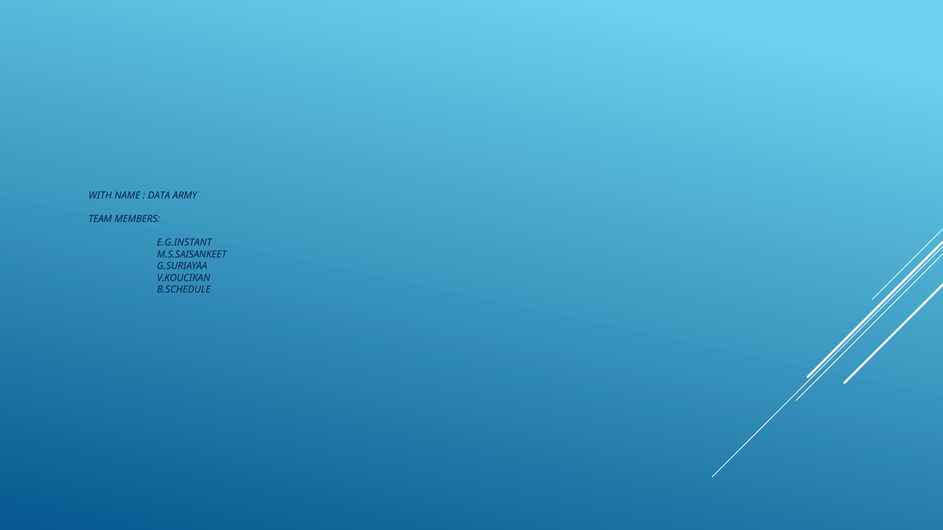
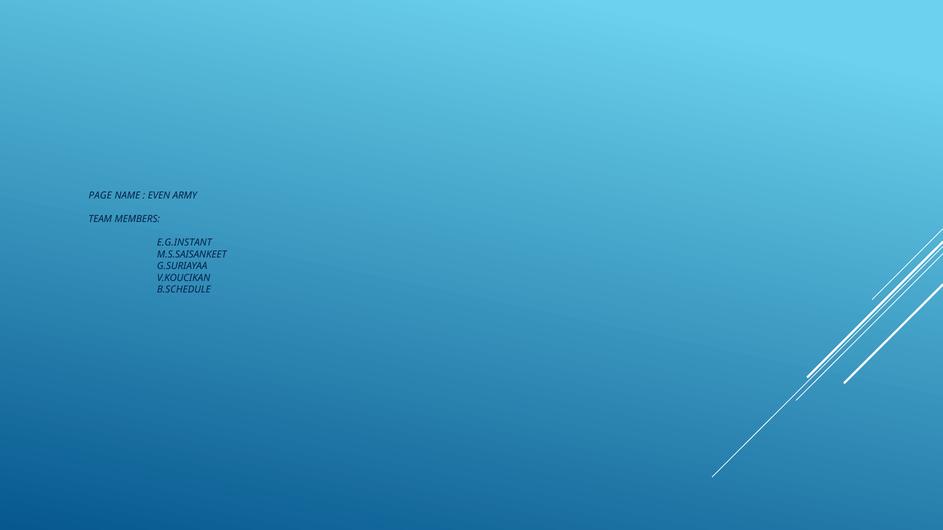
WITH: WITH -> PAGE (100, 196)
DATA: DATA -> EVEN (159, 196)
